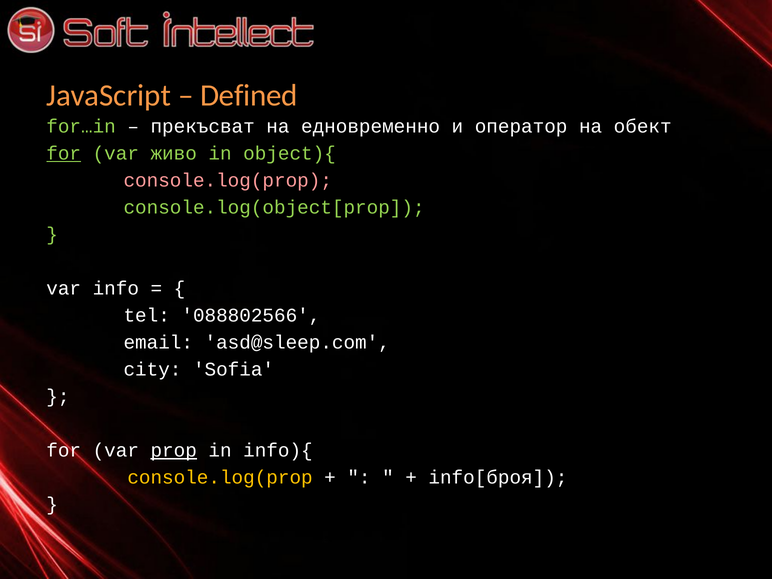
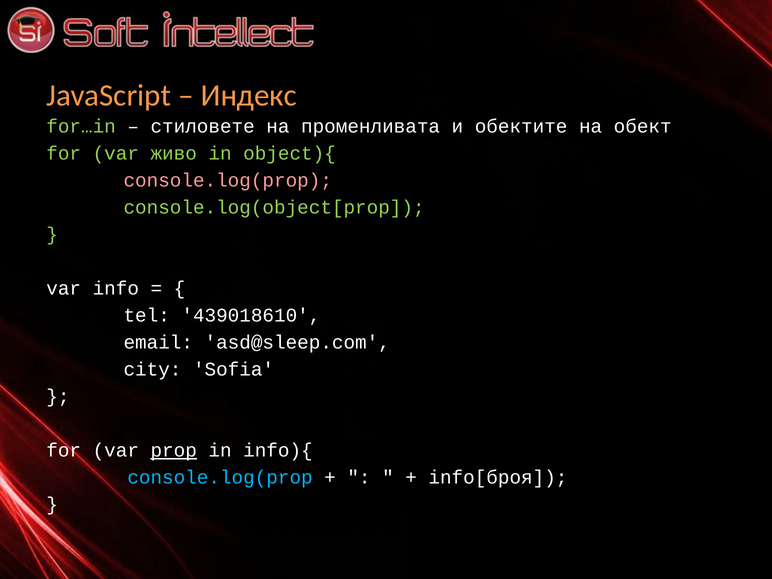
Defined: Defined -> Индекс (249, 95)
прекъсват: прекъсват -> стиловете (203, 126)
едновременно: едновременно -> променливата (371, 126)
оператор: оператор -> обектите (521, 126)
for underline: present -> none (64, 153)
088802566: 088802566 -> 439018610 (251, 315)
console.log(prop colour: yellow -> light blue (220, 477)
